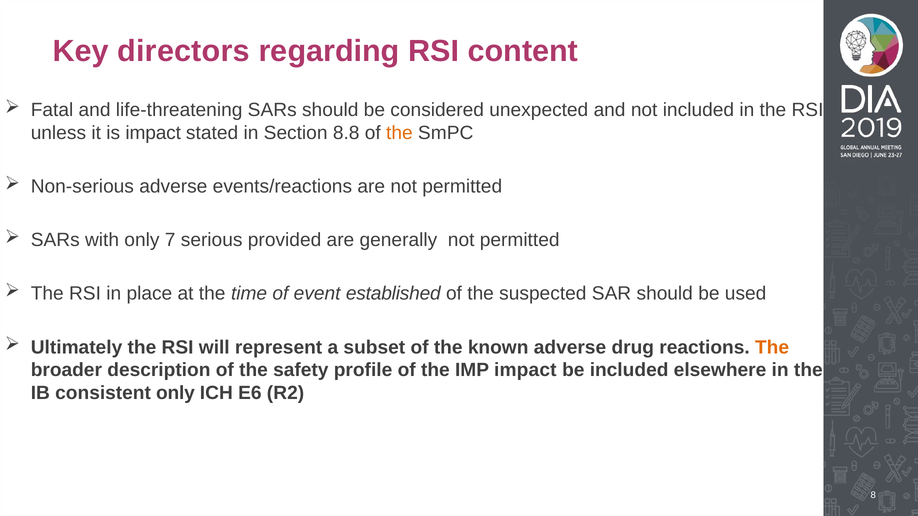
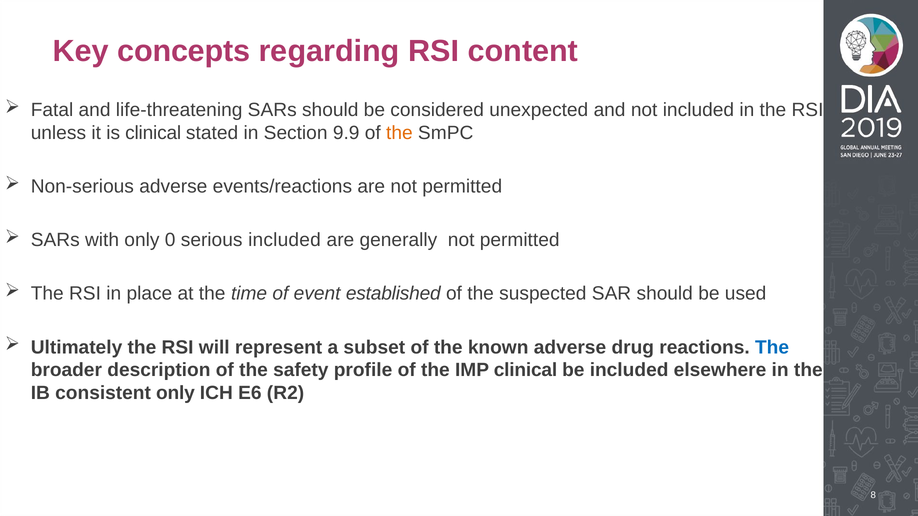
directors: directors -> concepts (184, 51)
is impact: impact -> clinical (153, 133)
8.8: 8.8 -> 9.9 (346, 133)
7: 7 -> 0 (170, 240)
serious provided: provided -> included (284, 240)
The colour: orange -> blue (772, 347)
IMP impact: impact -> clinical (526, 370)
